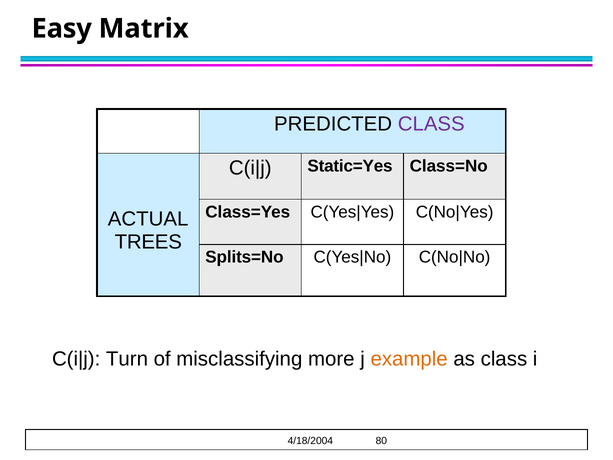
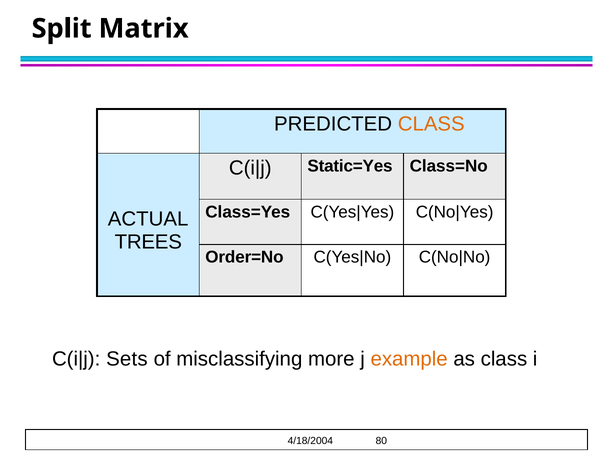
Easy: Easy -> Split (62, 29)
CLASS colour: purple -> orange (431, 124)
Splits=No: Splits=No -> Order=No (244, 257)
Turn: Turn -> Sets (127, 359)
